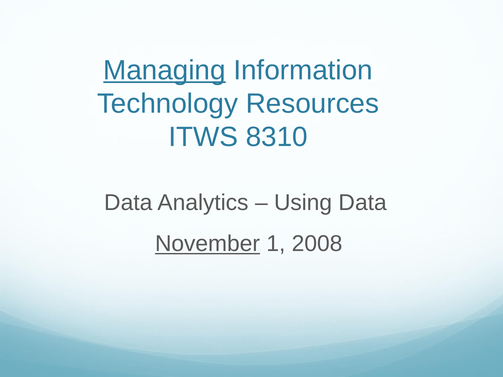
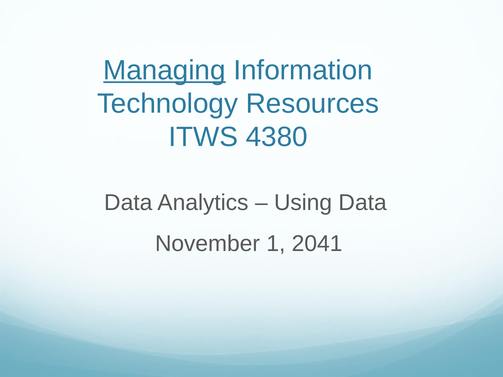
8310: 8310 -> 4380 (277, 137)
November underline: present -> none (208, 244)
2008: 2008 -> 2041 (317, 244)
